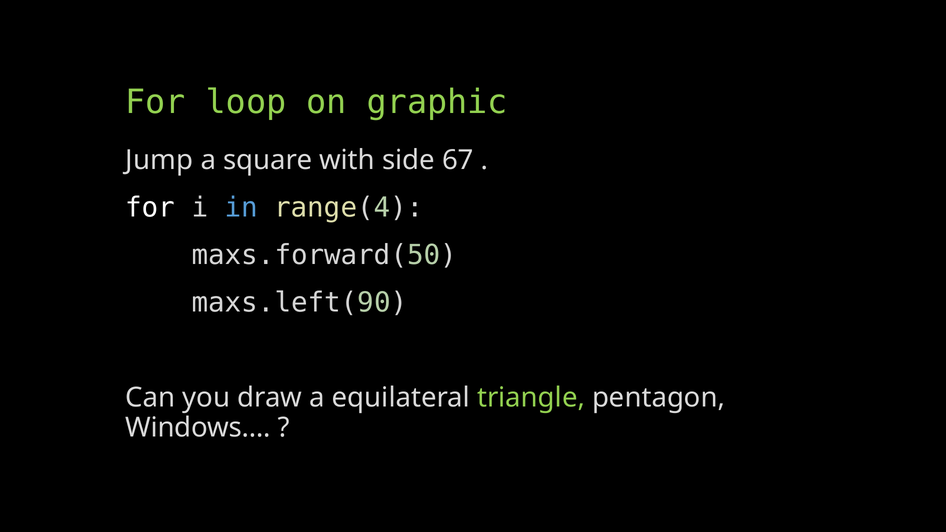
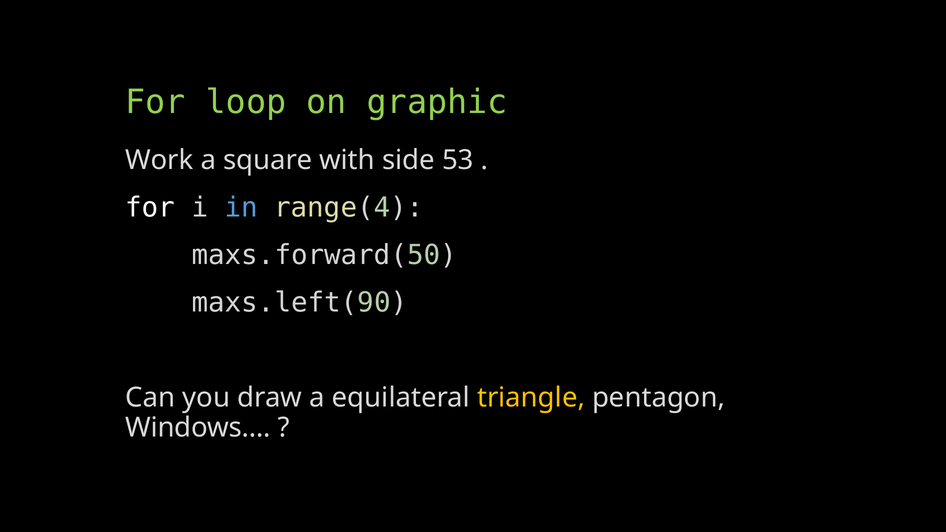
Jump: Jump -> Work (159, 160)
67: 67 -> 53 (458, 160)
triangle colour: light green -> yellow (531, 398)
